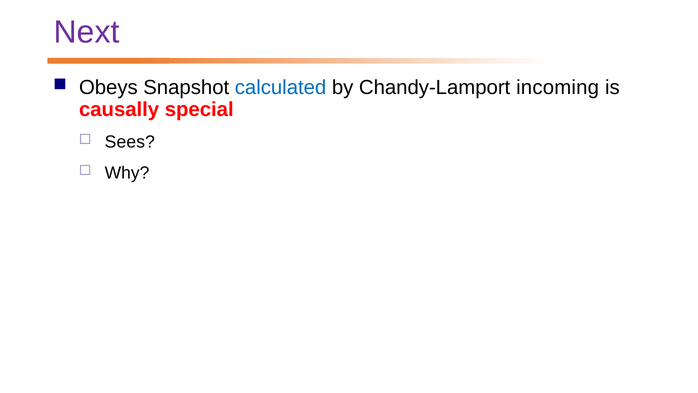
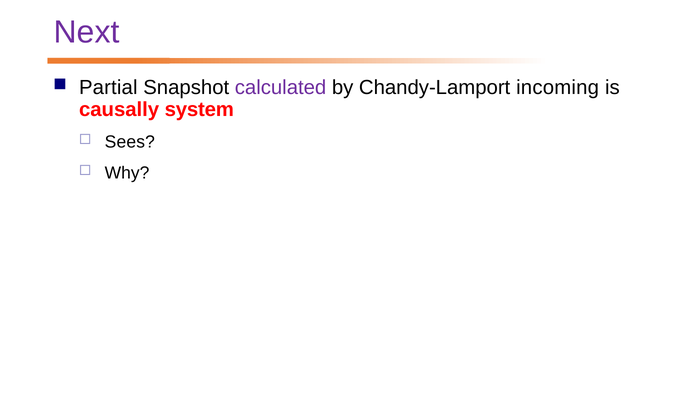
Obeys: Obeys -> Partial (108, 87)
calculated colour: blue -> purple (281, 87)
special: special -> system (199, 109)
